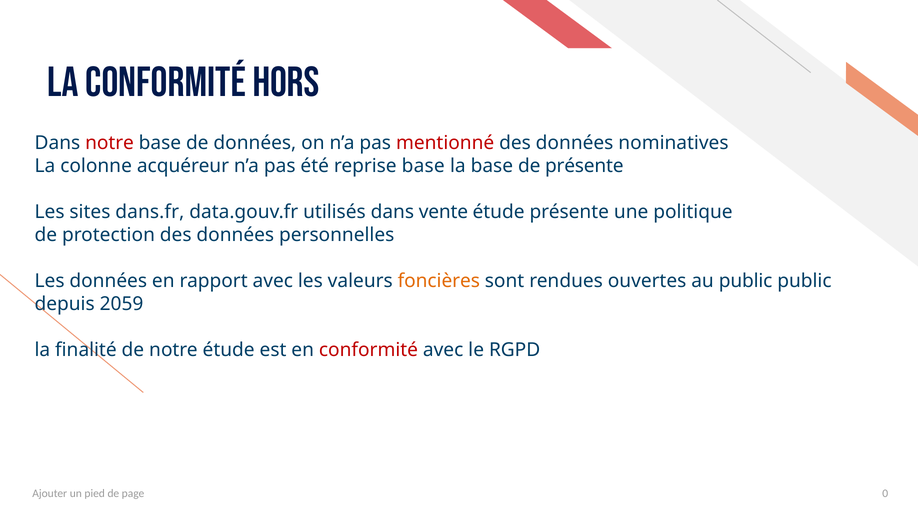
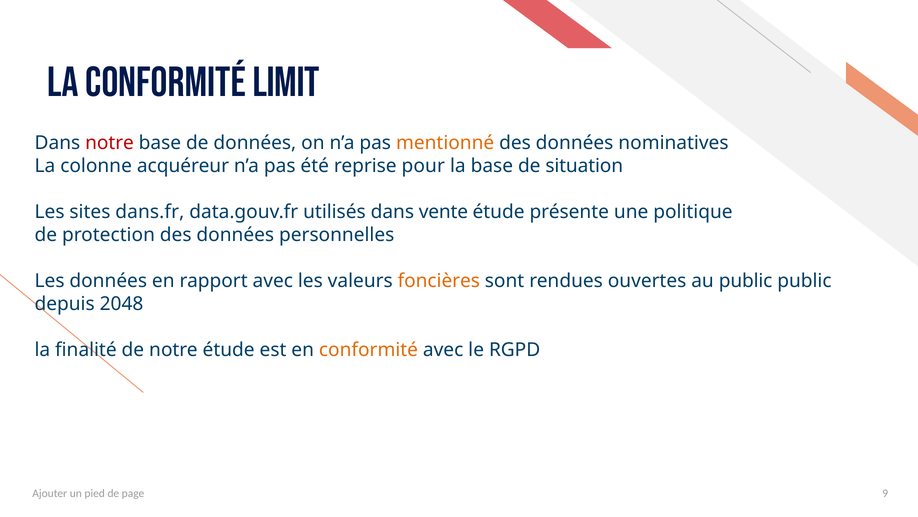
HORS: HORS -> LIMIT (286, 82)
mentionné colour: red -> orange (445, 143)
reprise base: base -> pour (423, 166)
de présente: présente -> situation (584, 166)
2059: 2059 -> 2048 (122, 303)
conformité colour: red -> orange (368, 349)
0: 0 -> 9 (885, 493)
